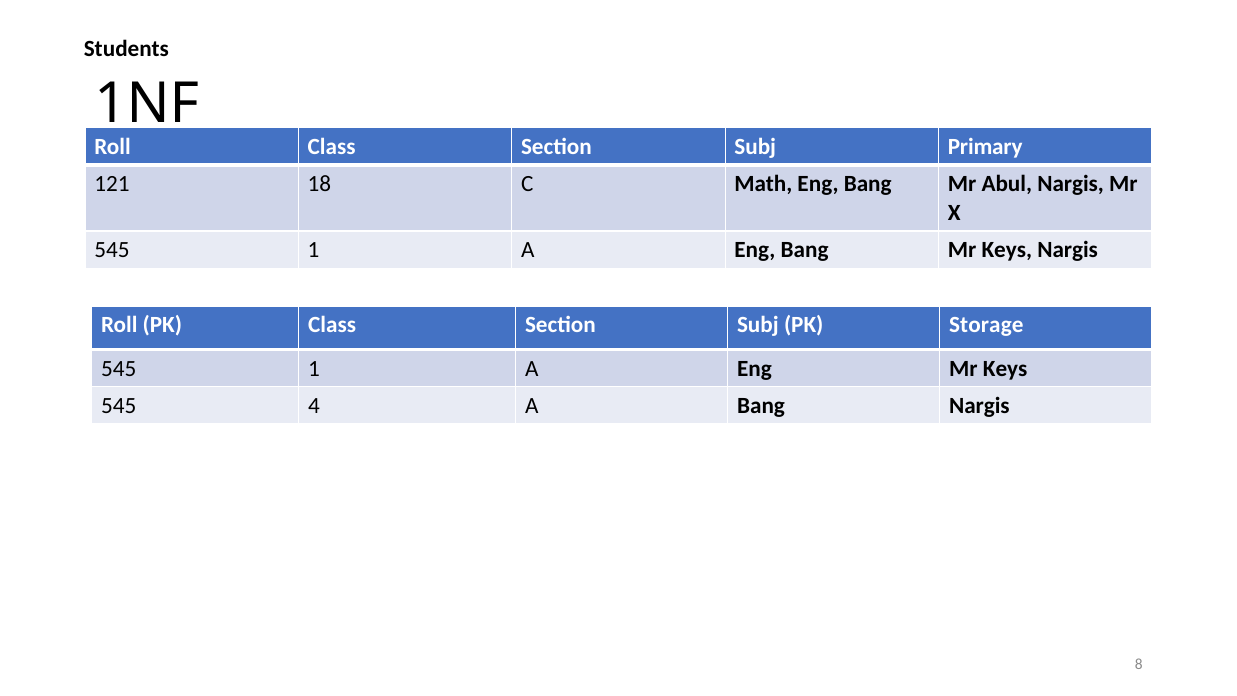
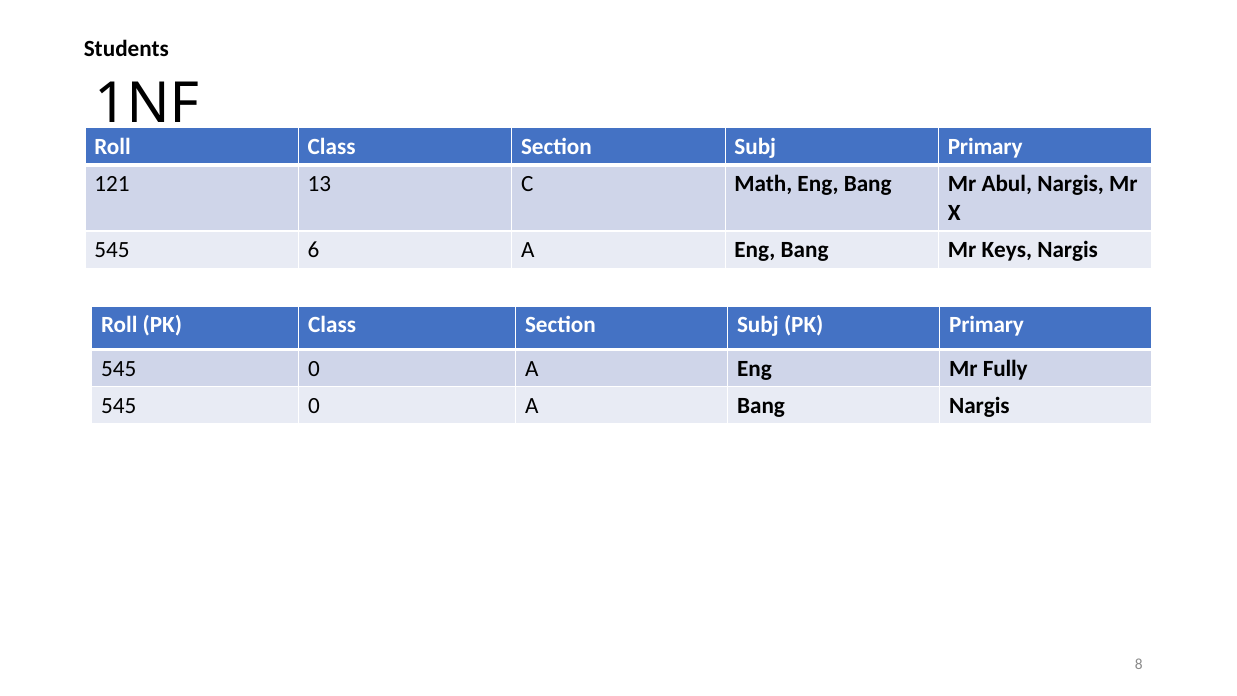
18: 18 -> 13 (319, 184)
1: 1 -> 6 (314, 250)
PK Storage: Storage -> Primary (986, 325)
1: 1 -> 0 (314, 368)
Eng Mr Keys: Keys -> Fully (1005, 368)
4: 4 -> 0 (314, 406)
